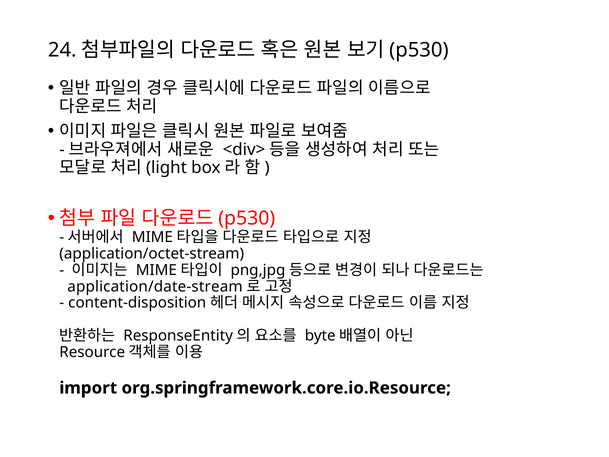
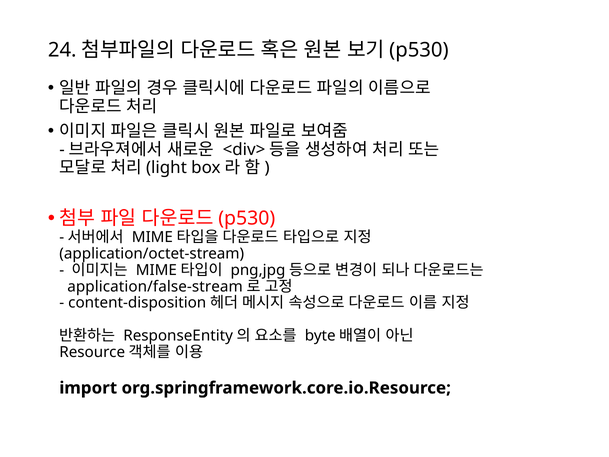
application/date-stream: application/date-stream -> application/false-stream (155, 286)
